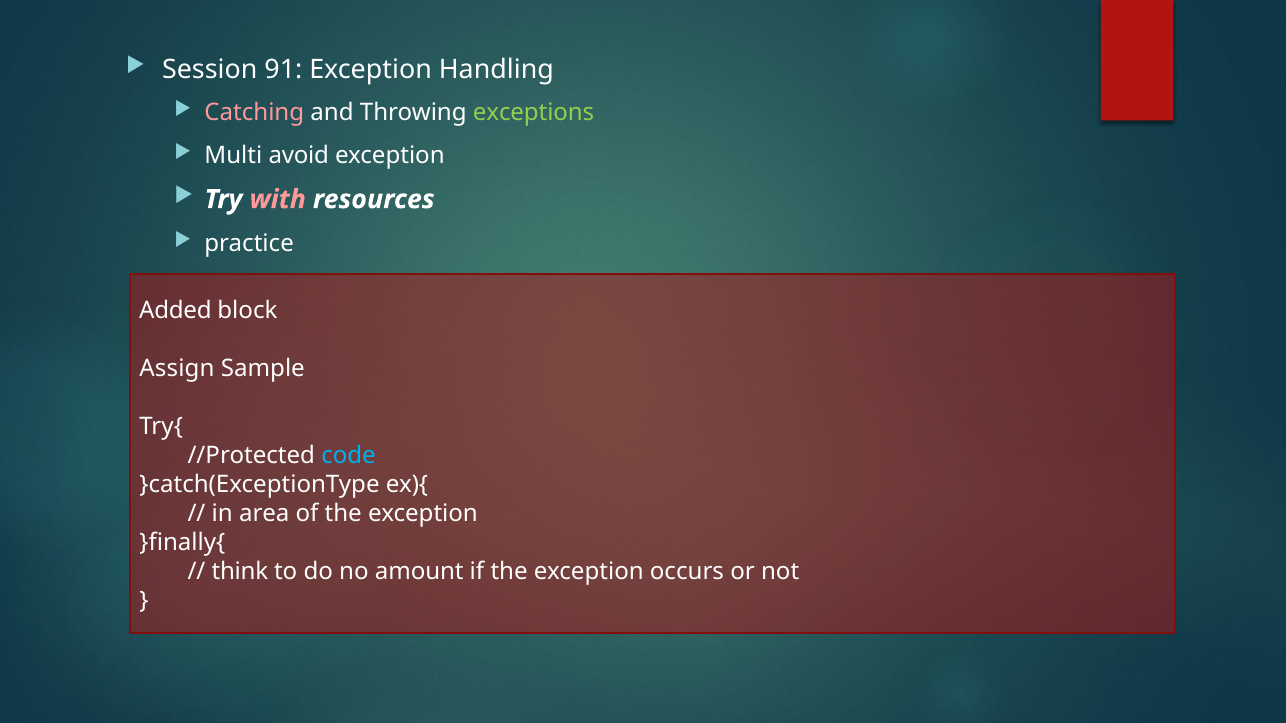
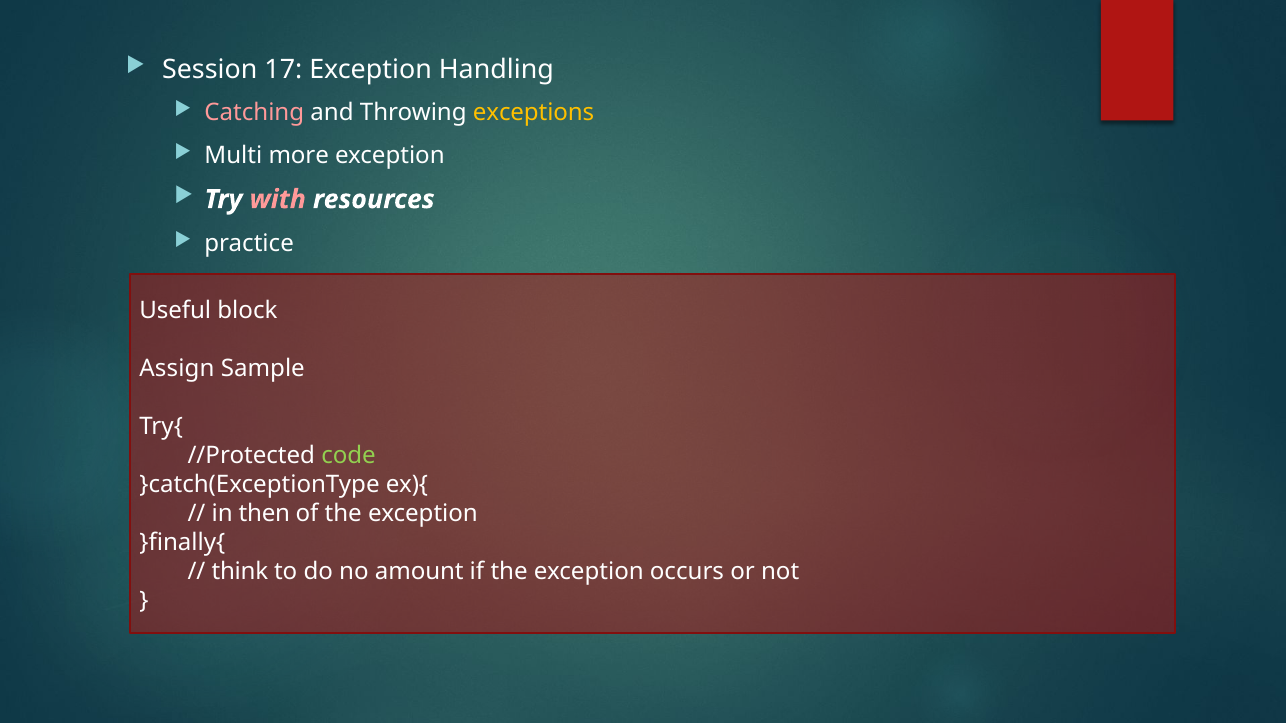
91: 91 -> 17 (283, 69)
exceptions colour: light green -> yellow (534, 113)
avoid: avoid -> more (299, 155)
Added: Added -> Useful (175, 311)
code colour: light blue -> light green (349, 456)
area: area -> then (264, 514)
